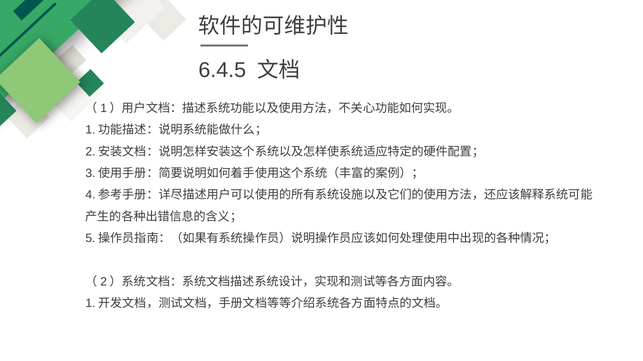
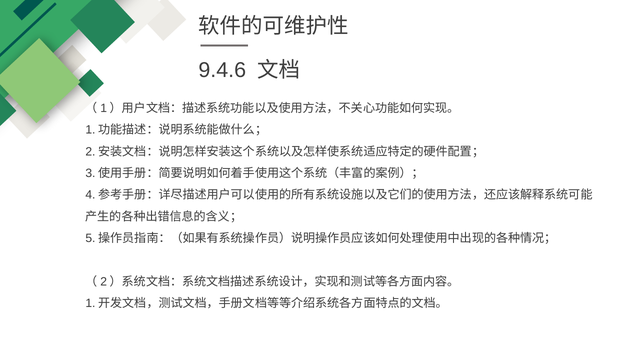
6.4.5: 6.4.5 -> 9.4.6 (222, 70)
